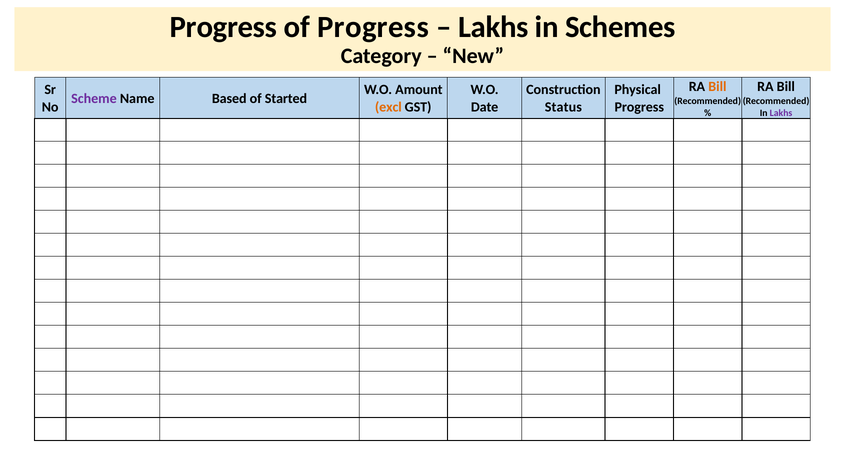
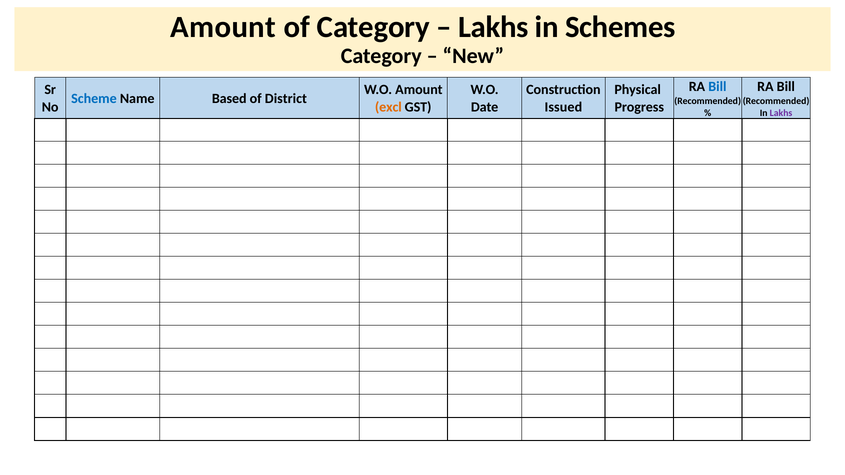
Progress: Progress -> Amount (223, 27)
of Progress: Progress -> Category (373, 27)
Bill colour: orange -> blue (717, 86)
Scheme colour: purple -> blue (94, 98)
Started: Started -> District (286, 98)
Status: Status -> Issued (563, 107)
